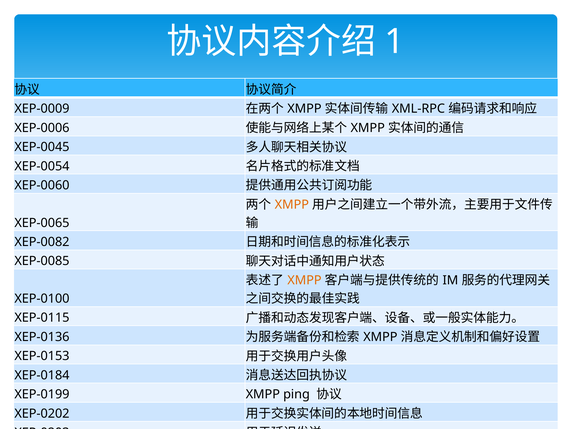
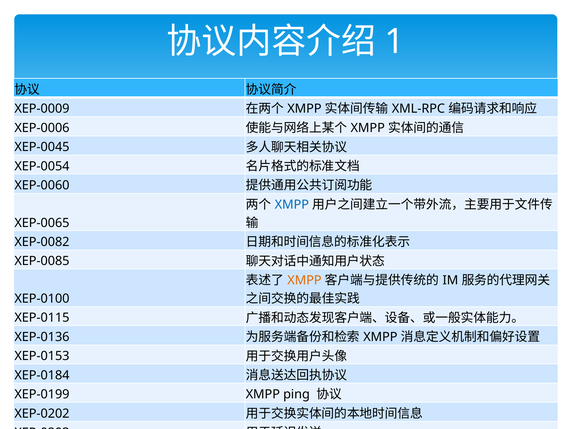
XMPP colour: orange -> blue (292, 204)
